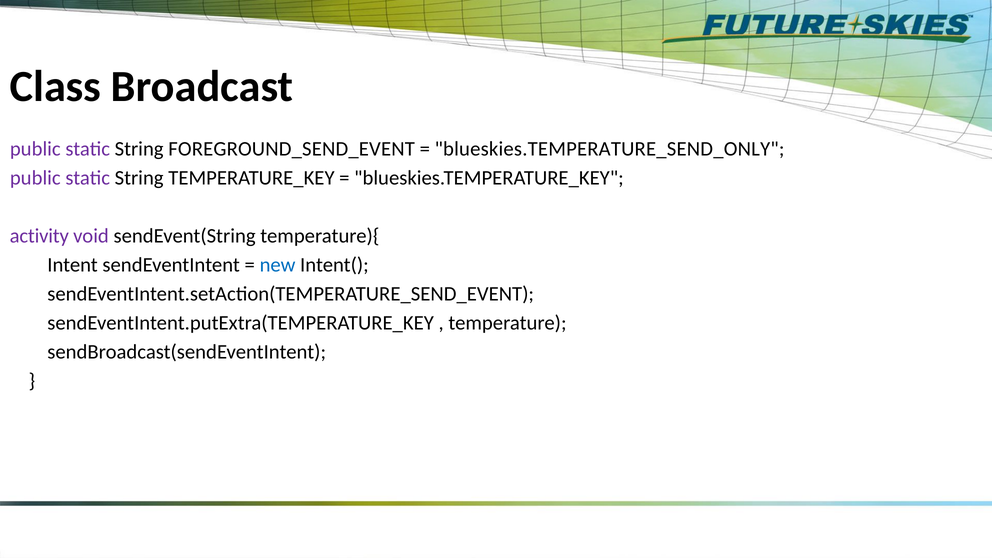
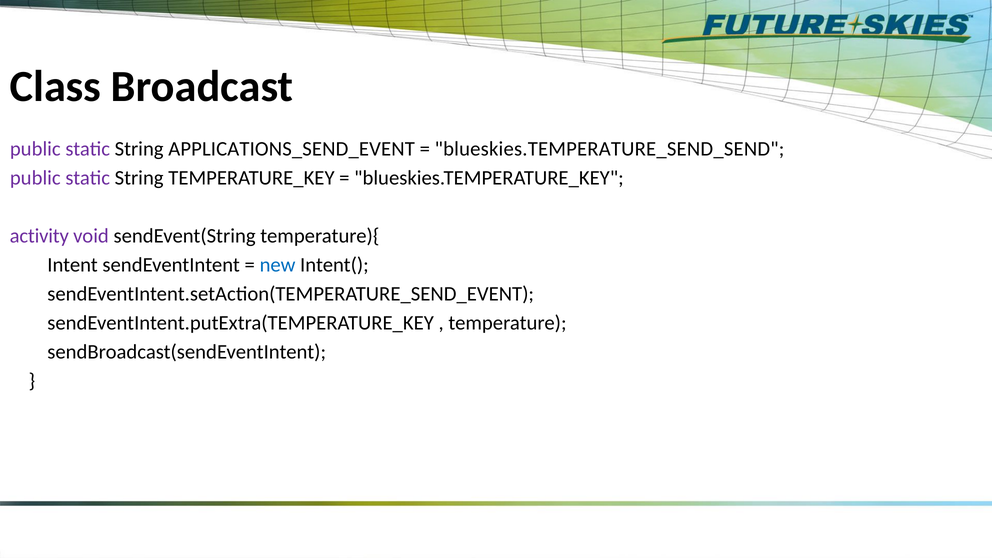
FOREGROUND_SEND_EVENT: FOREGROUND_SEND_EVENT -> APPLICATIONS_SEND_EVENT (292, 149)
blueskies.TEMPERATURE_SEND_ONLY: blueskies.TEMPERATURE_SEND_ONLY -> blueskies.TEMPERATURE_SEND_SEND (610, 149)
